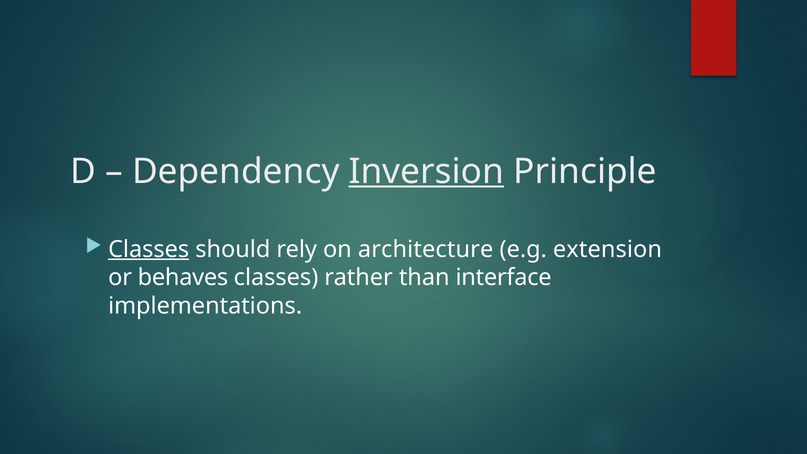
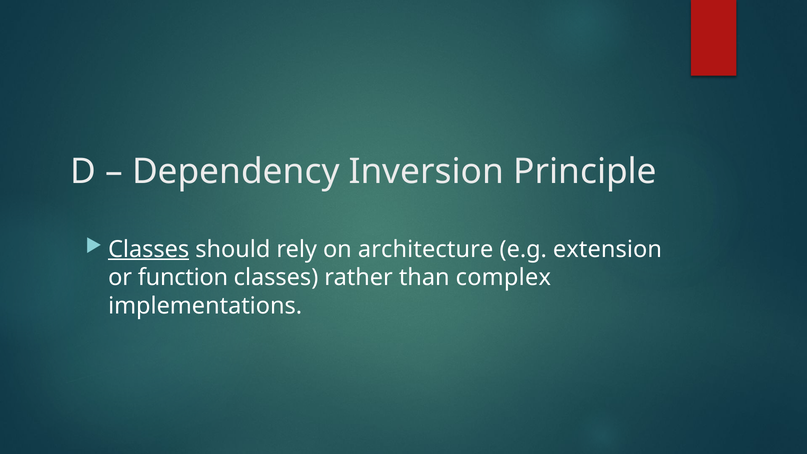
Inversion underline: present -> none (426, 171)
behaves: behaves -> function (183, 277)
interface: interface -> complex (503, 277)
